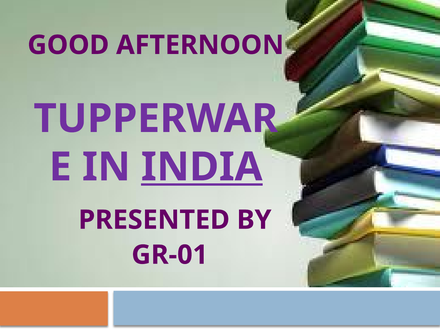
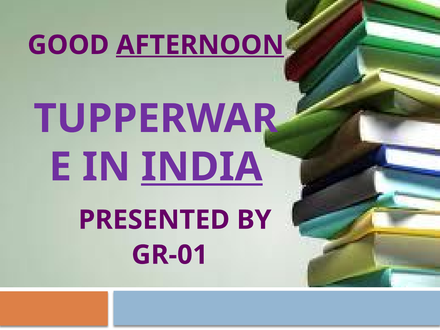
AFTERNOON underline: none -> present (200, 45)
